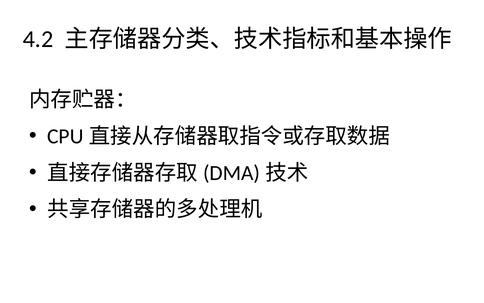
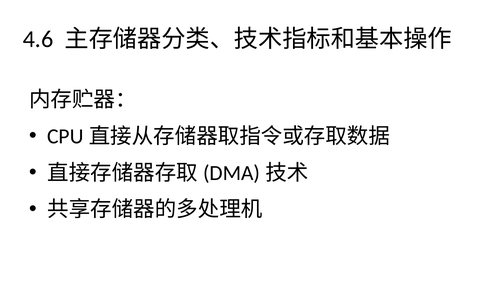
4.2: 4.2 -> 4.6 (38, 39)
